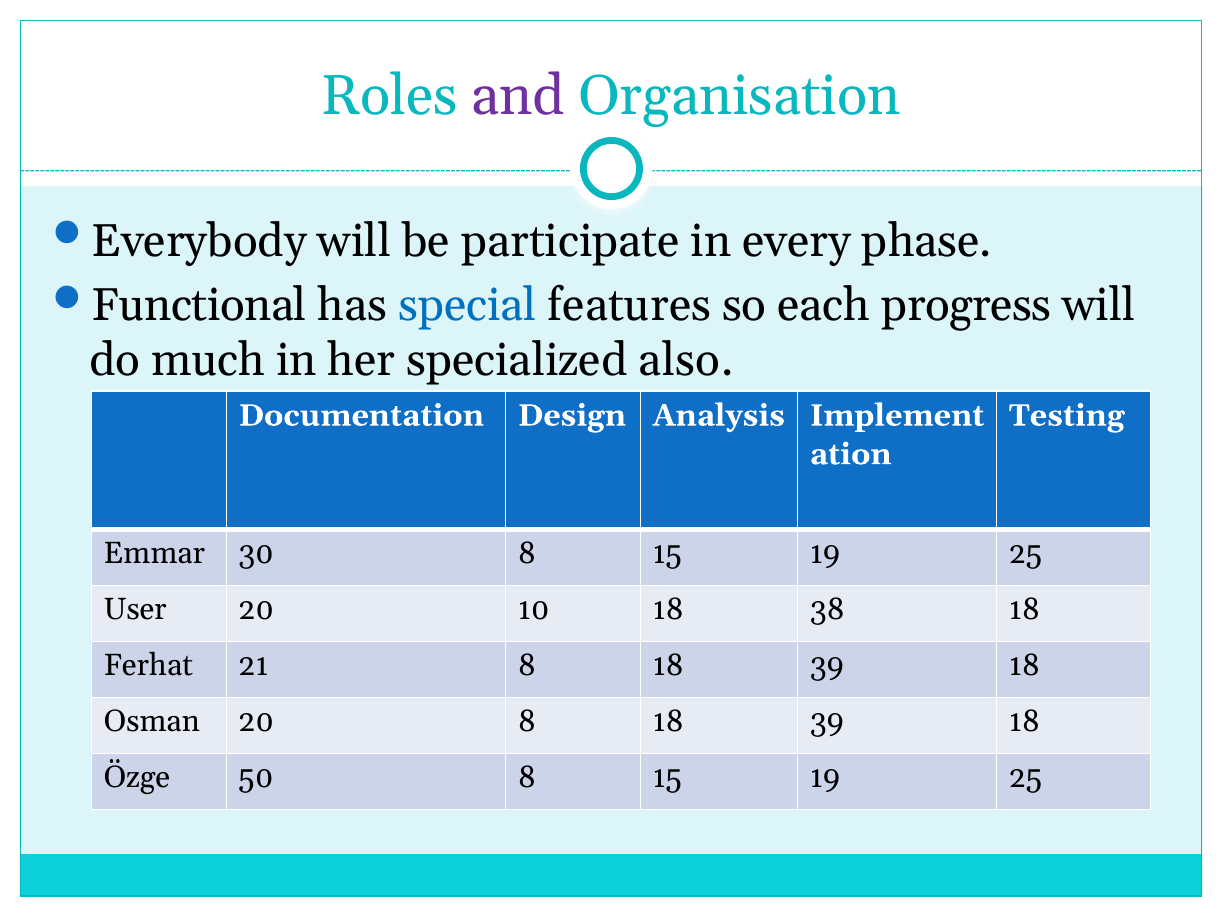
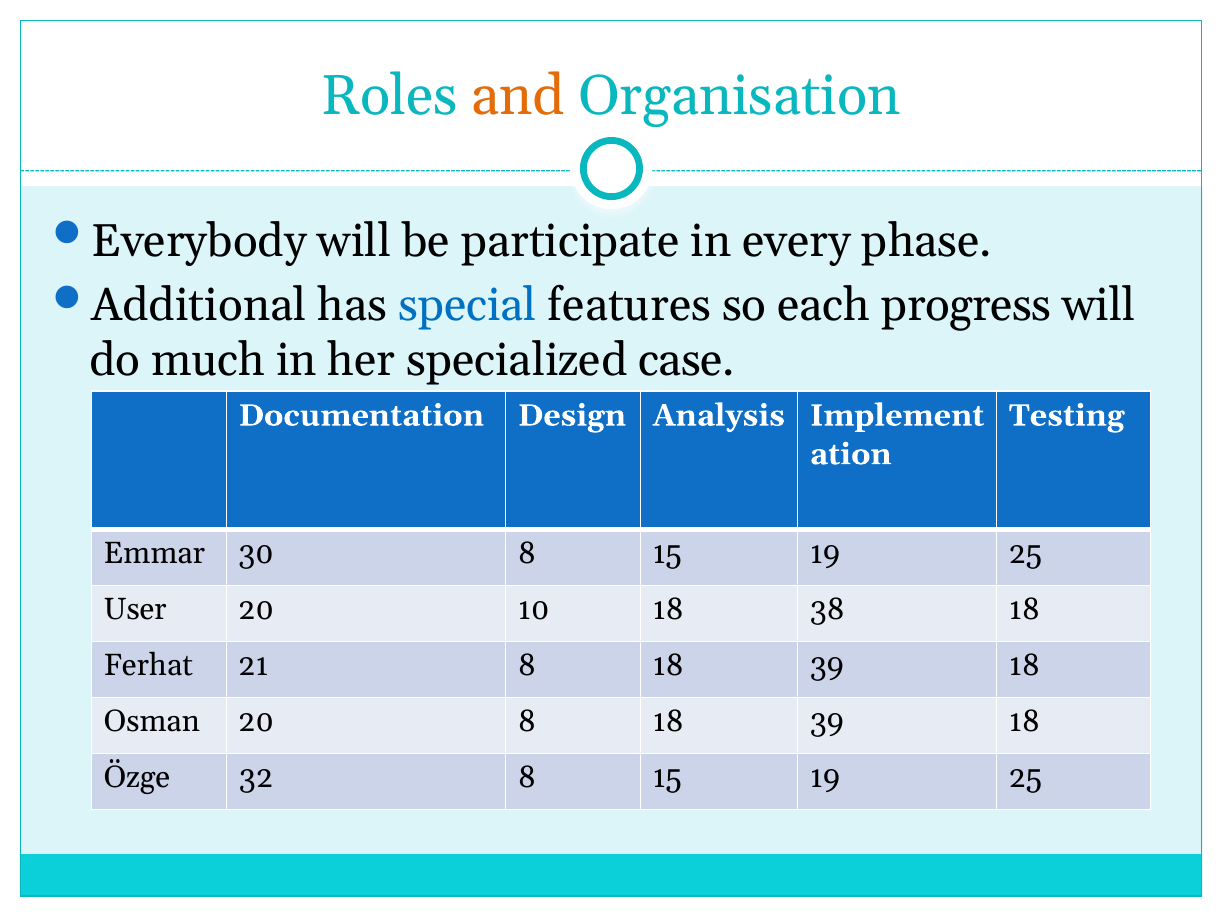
and colour: purple -> orange (518, 96)
Functional: Functional -> Additional (199, 305)
also: also -> case (687, 360)
50: 50 -> 32 (256, 778)
